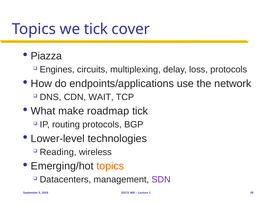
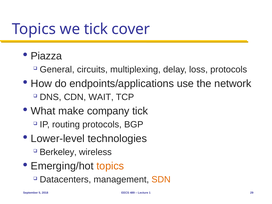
Engines: Engines -> General (57, 70)
roadmap: roadmap -> company (108, 111)
Reading: Reading -> Berkeley (58, 152)
SDN colour: purple -> orange (161, 180)
